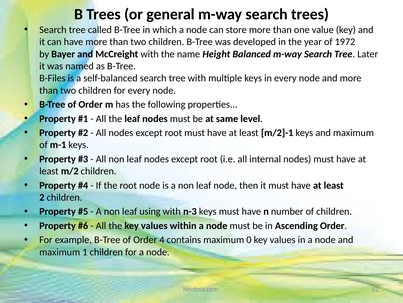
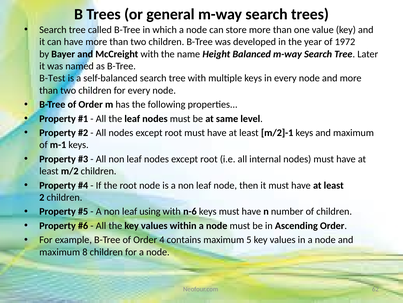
B-Files: B-Files -> B-Test (52, 78)
n-3: n-3 -> n-6 (190, 211)
0: 0 -> 5 (249, 239)
1: 1 -> 8 (85, 251)
